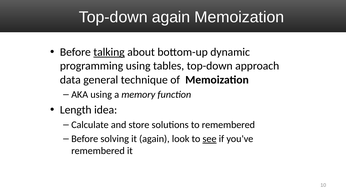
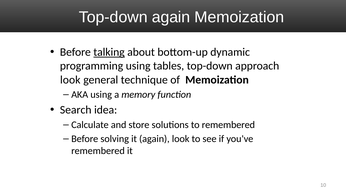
data: data -> look (70, 80)
Length: Length -> Search (76, 110)
see underline: present -> none (210, 139)
